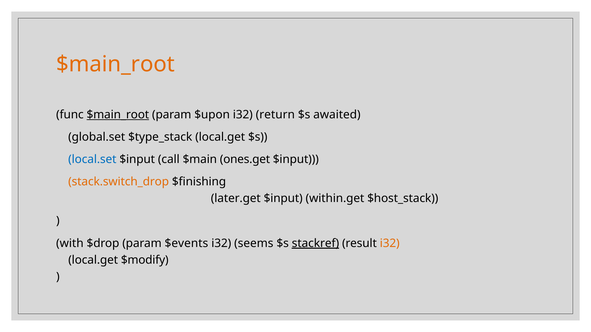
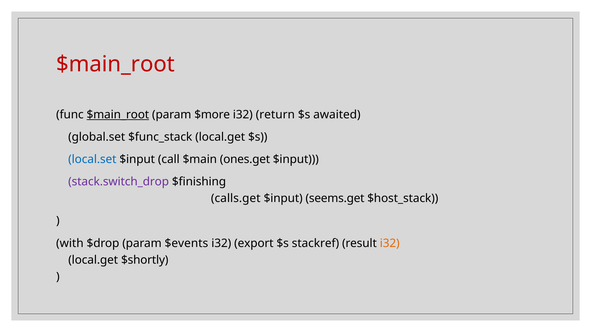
$main_root colour: orange -> red (115, 64)
$upon: $upon -> $more (212, 115)
$type_stack: $type_stack -> $func_stack (160, 137)
stack.switch_drop colour: orange -> purple (119, 182)
later.get: later.get -> calls.get (236, 199)
within.get: within.get -> seems.get (335, 199)
seems: seems -> export (254, 243)
stackref underline: present -> none (315, 243)
$modify: $modify -> $shortly (145, 260)
